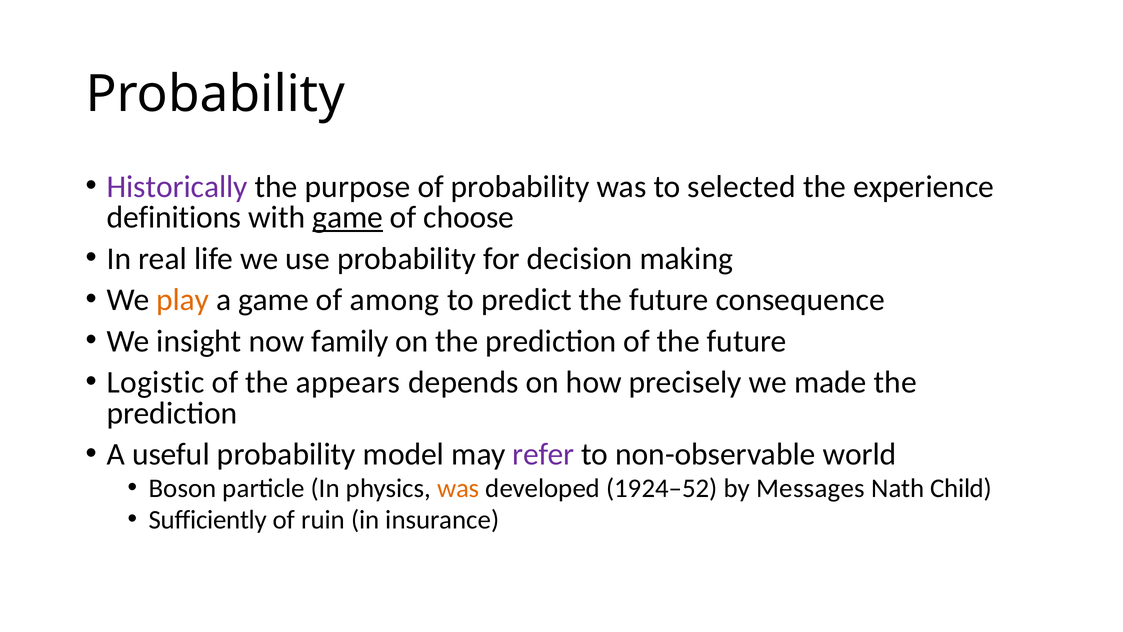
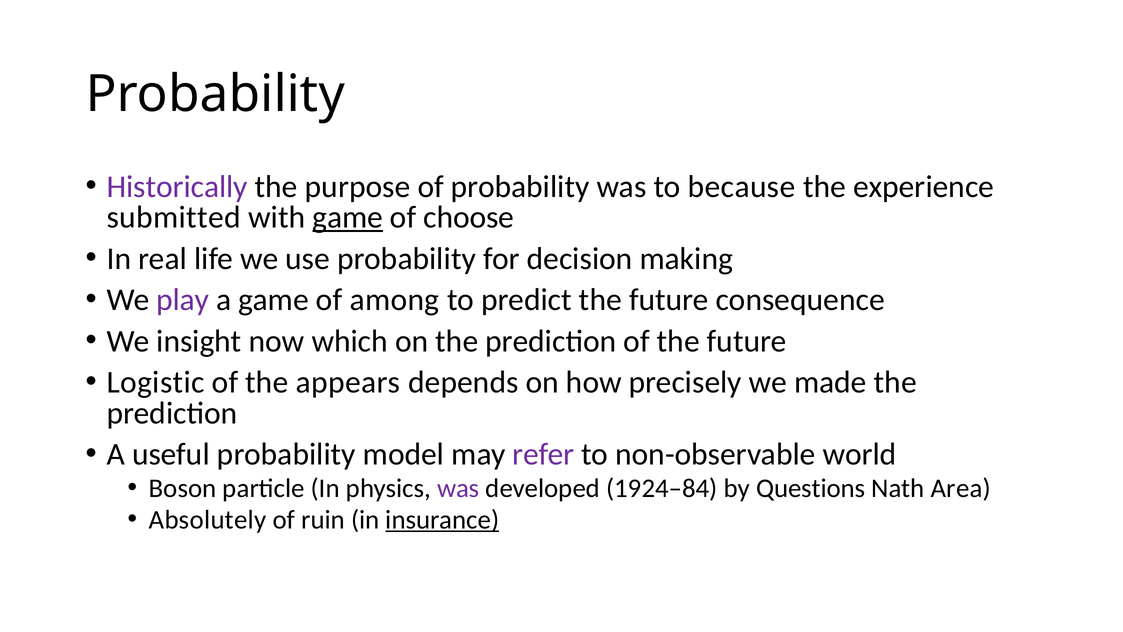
selected: selected -> because (742, 187)
definitions: definitions -> submitted (174, 217)
play colour: orange -> purple (183, 300)
family: family -> which (350, 341)
was colour: orange -> purple (458, 488)
1924–52: 1924–52 -> 1924–84 (662, 488)
Messages: Messages -> Questions (811, 488)
Child: Child -> Area (961, 488)
Sufficiently: Sufficiently -> Absolutely (208, 519)
insurance underline: none -> present (442, 519)
